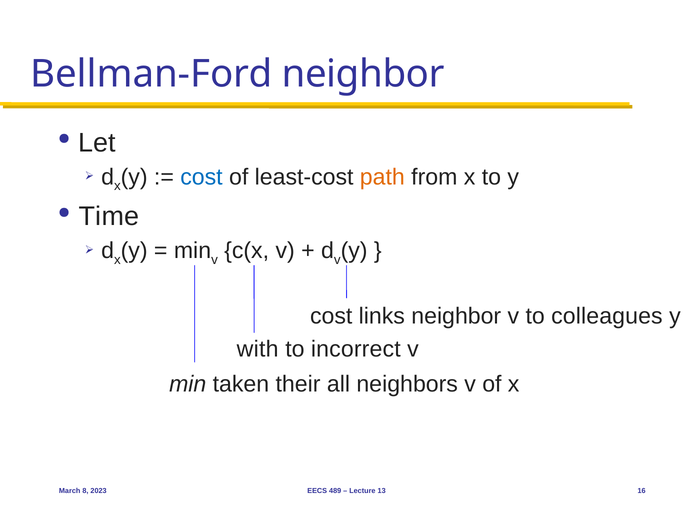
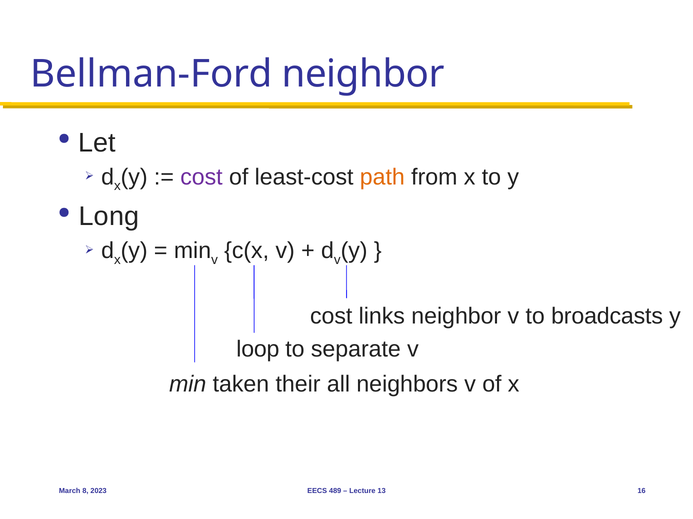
cost colour: blue -> purple (201, 177)
Time: Time -> Long (109, 217)
colleagues: colleagues -> broadcasts (607, 316)
with: with -> loop (258, 350)
incorrect: incorrect -> separate (356, 350)
